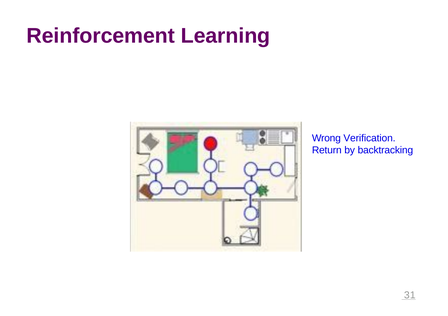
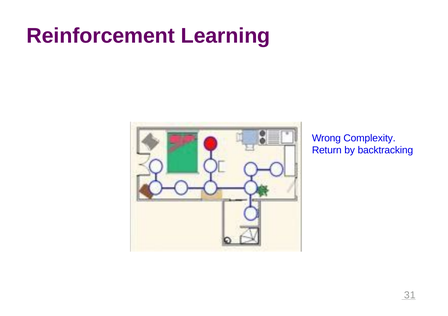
Verification: Verification -> Complexity (369, 138)
